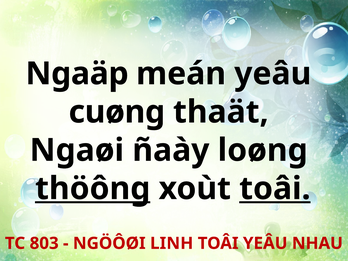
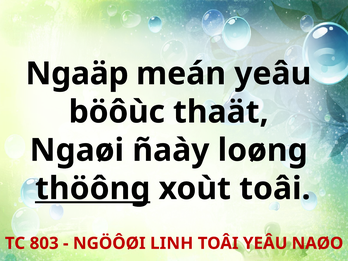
cuøng: cuøng -> böôùc (117, 112)
toâi underline: present -> none (275, 189)
NHAU: NHAU -> NAØO (317, 243)
